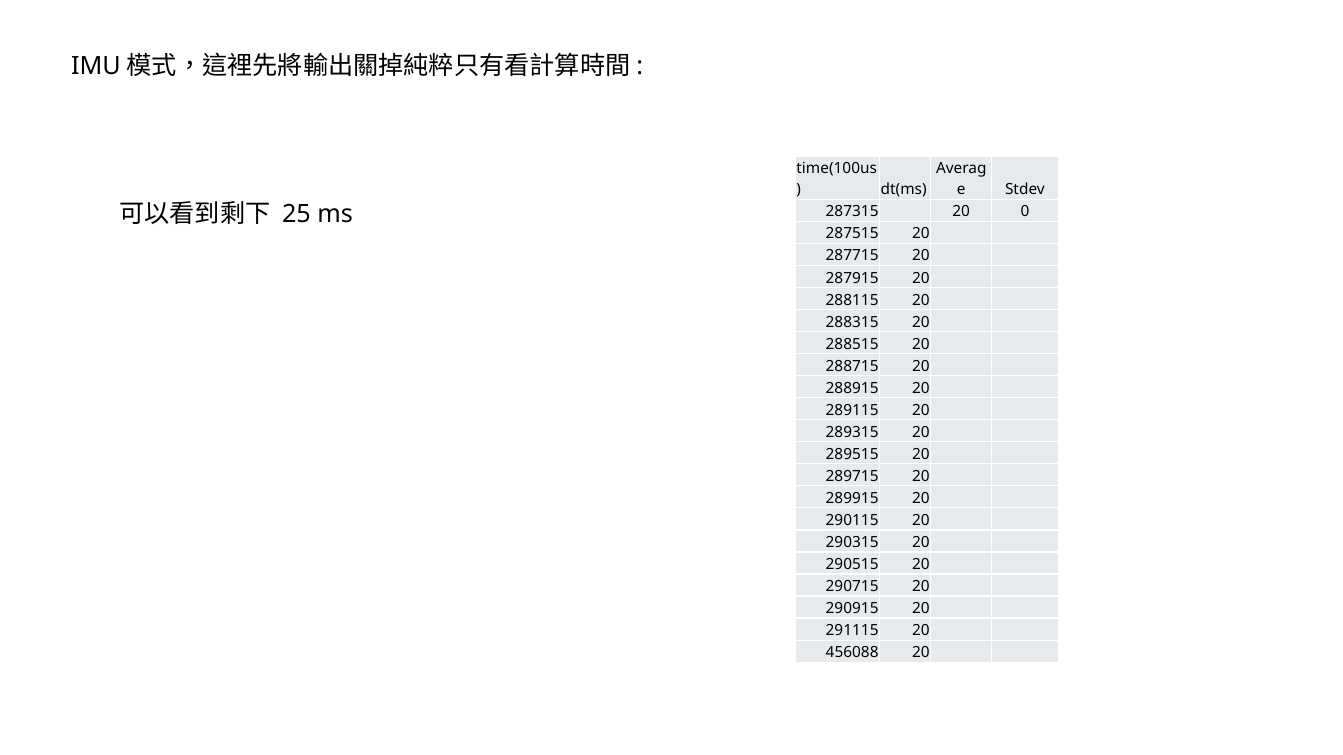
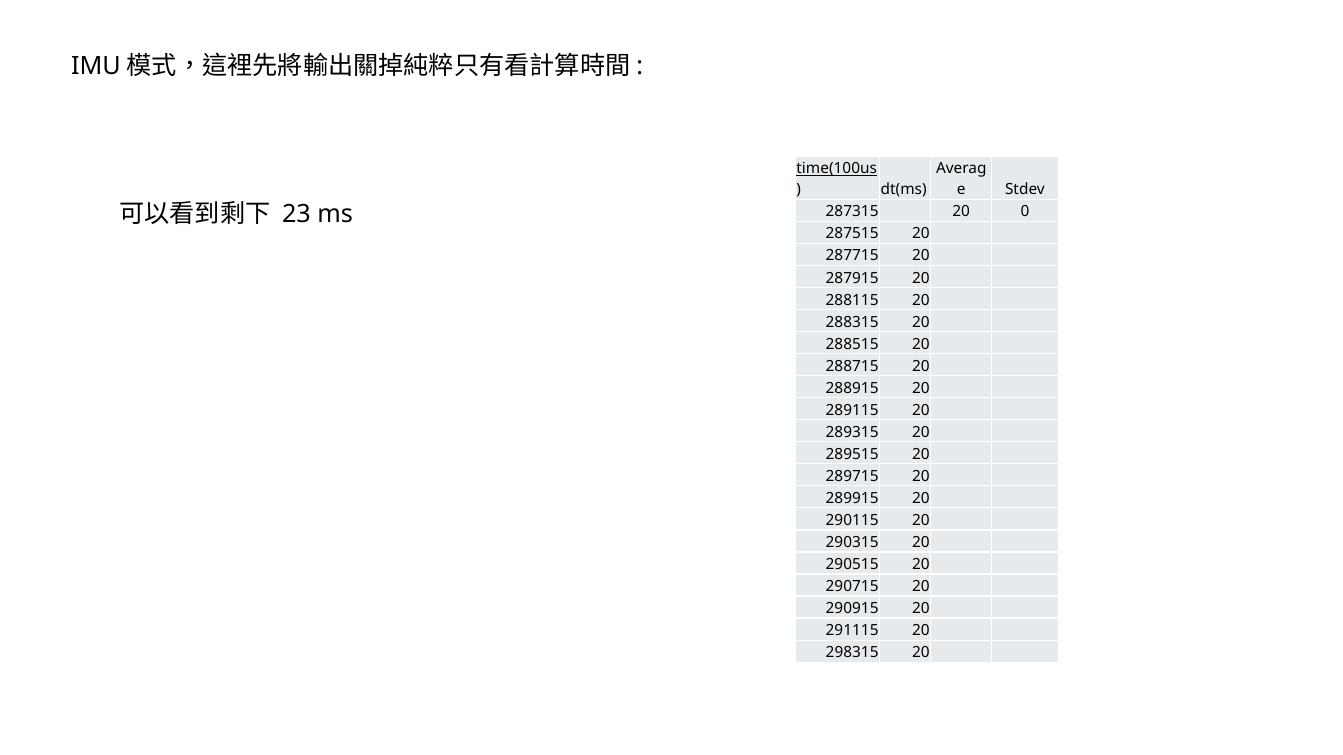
time(100us underline: none -> present (837, 169)
25: 25 -> 23 (296, 214)
456088: 456088 -> 298315 (852, 653)
